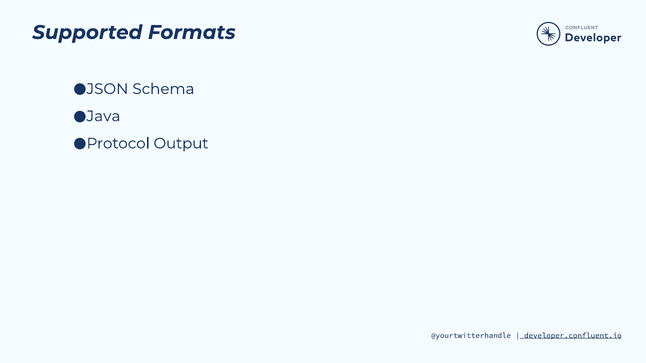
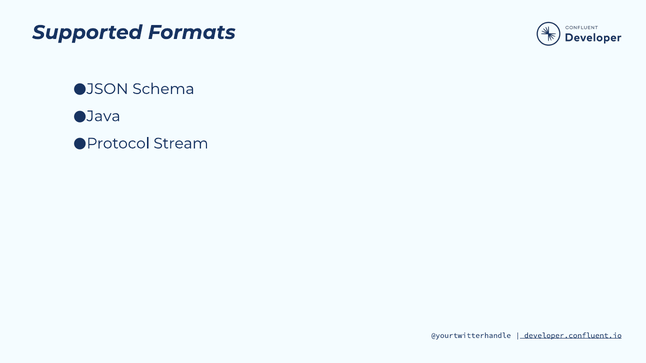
Output: Output -> Stream (181, 144)
